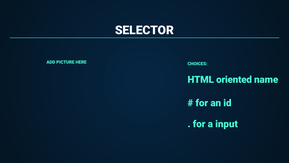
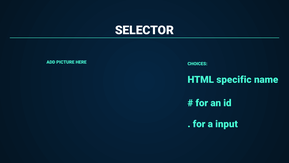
oriented: oriented -> specific (234, 79)
